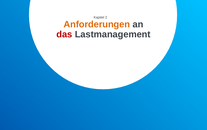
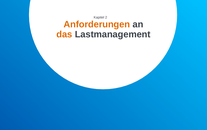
das colour: red -> orange (64, 34)
